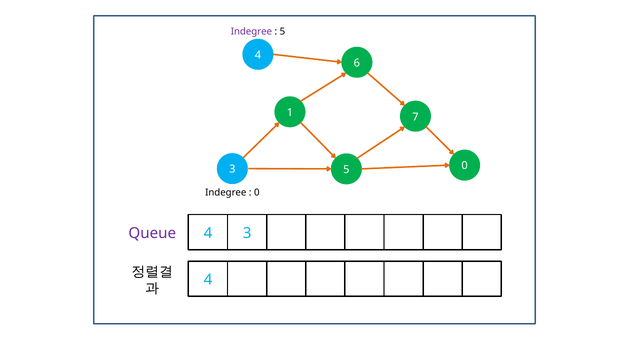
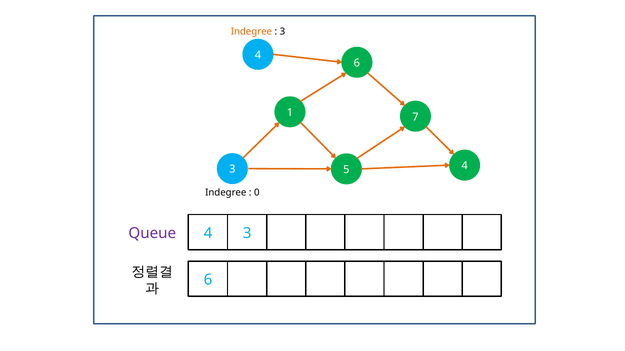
Indegree colour: purple -> orange (251, 32)
5: 5 -> 3 (282, 32)
5 0: 0 -> 4 (465, 166)
4: 4 -> 6 (208, 280)
